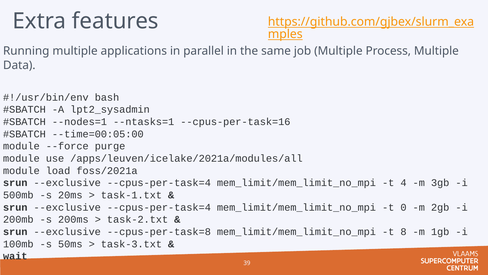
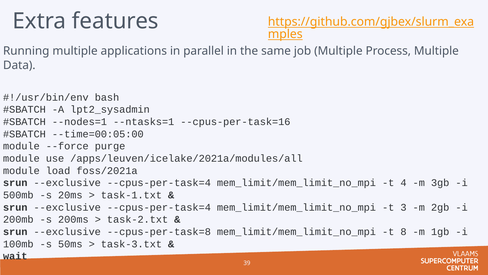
0: 0 -> 3 (403, 207)
